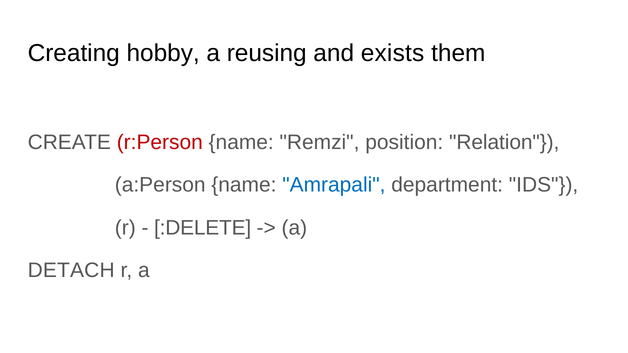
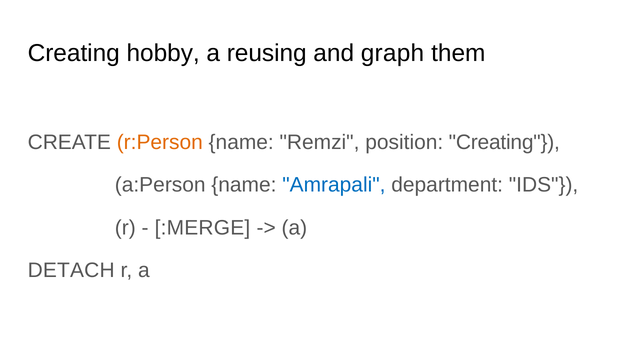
exists: exists -> graph (392, 53)
r:Person colour: red -> orange (160, 142)
position Relation: Relation -> Creating (504, 142)
:DELETE: :DELETE -> :MERGE (202, 228)
